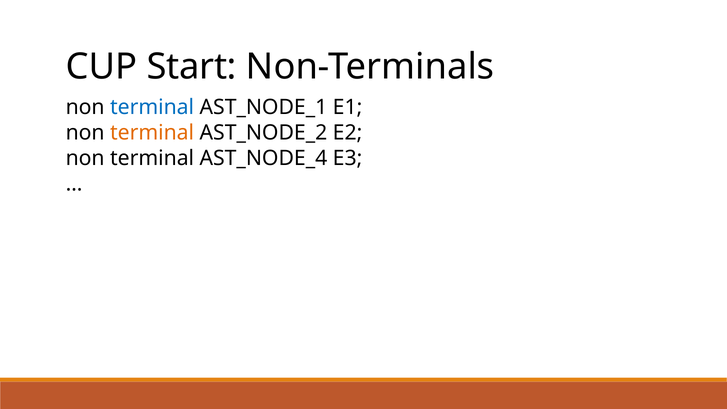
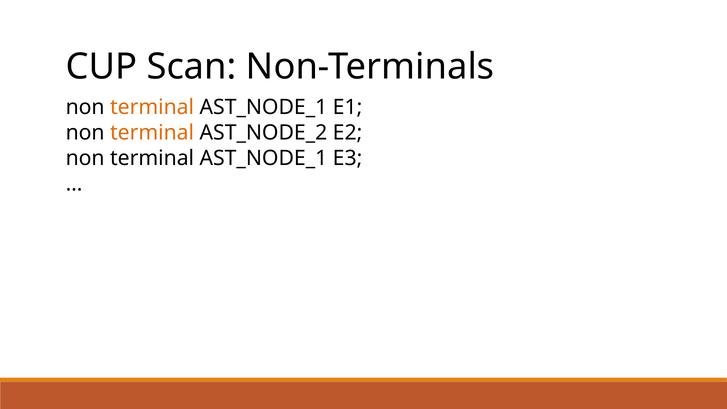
Start: Start -> Scan (192, 67)
terminal colour: blue -> orange (152, 107)
AST_NODE_4: AST_NODE_4 -> AST_NODE_1 (263, 158)
